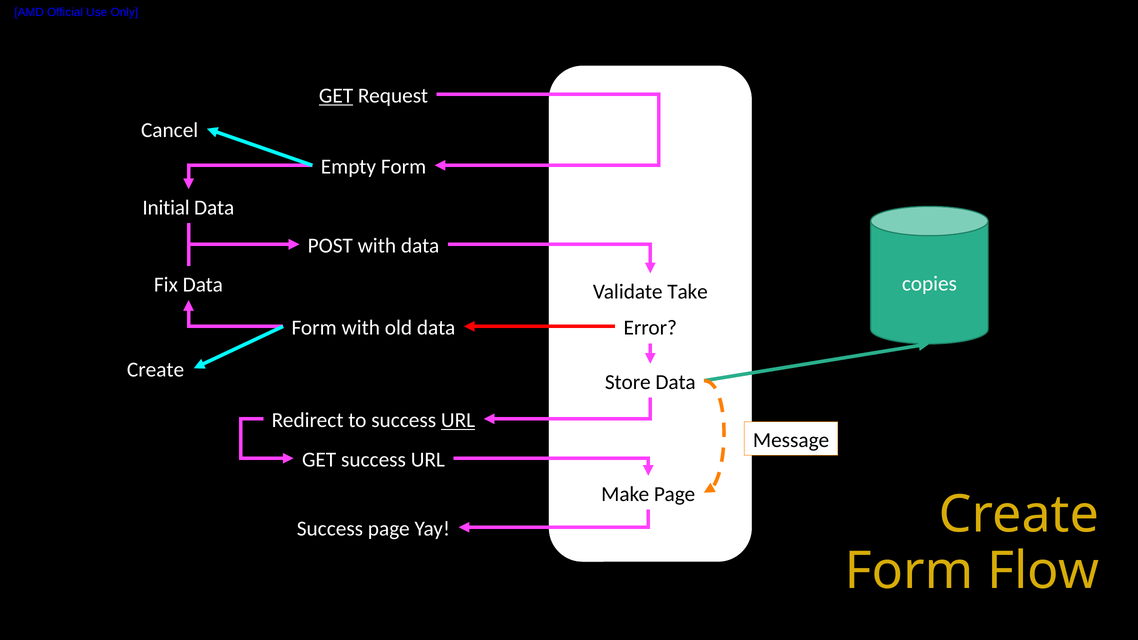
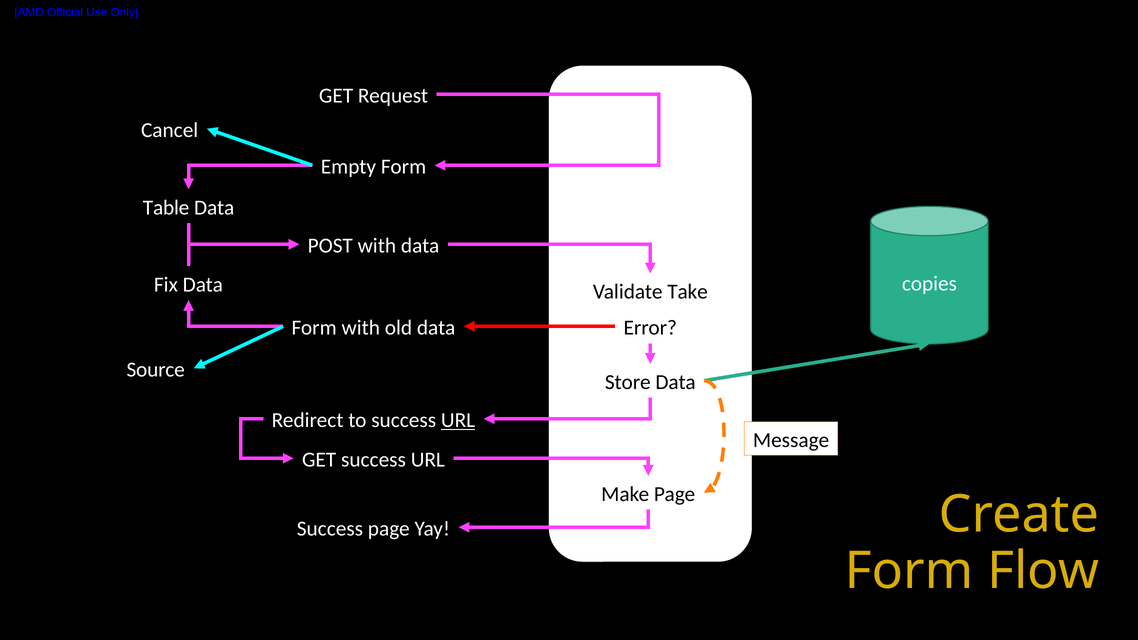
GET underline: present -> none (336, 96)
Initial: Initial -> Table (166, 208)
Create: Create -> Source (156, 370)
